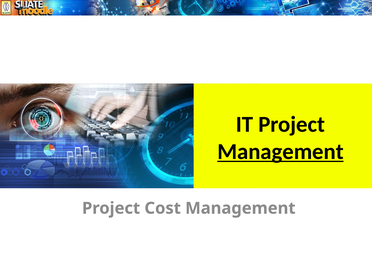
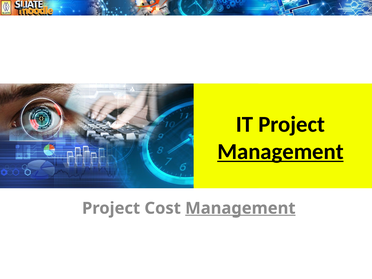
Management underline: none -> present (240, 208)
